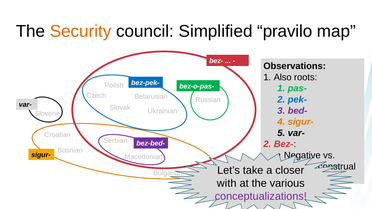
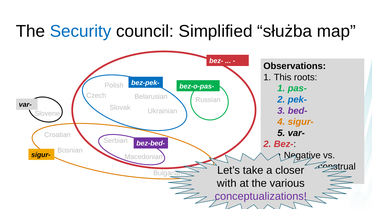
Security colour: orange -> blue (81, 31)
pravilo: pravilo -> służba (285, 31)
Also: Also -> This (283, 77)
